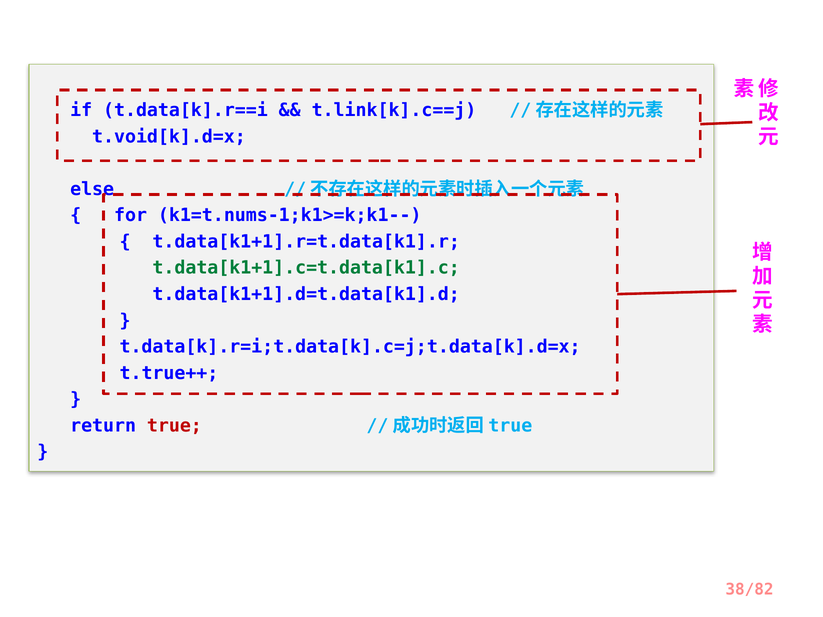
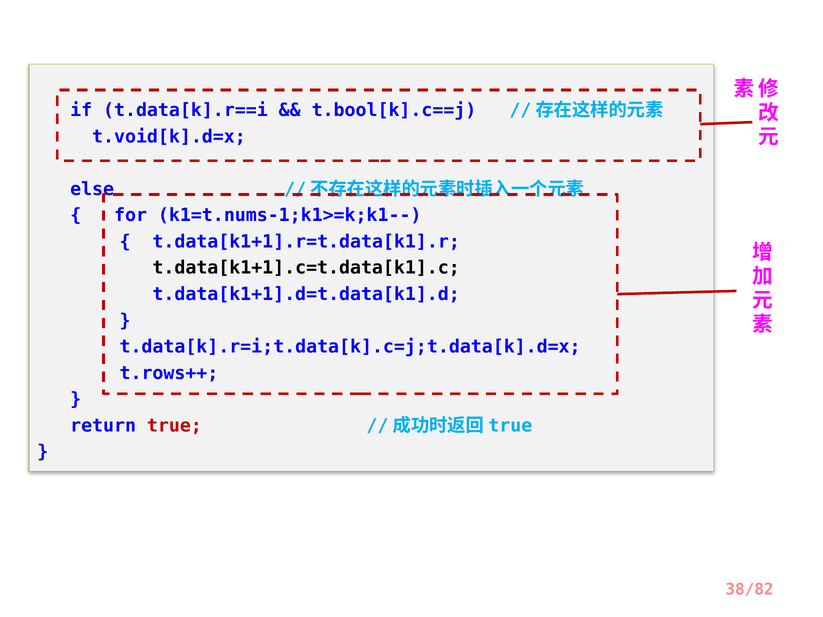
t.link[k].c==j: t.link[k].c==j -> t.bool[k].c==j (394, 110)
t.data[k1+1].c=t.data[k1].c colour: green -> black (306, 268)
t.true++: t.true++ -> t.rows++ (169, 373)
